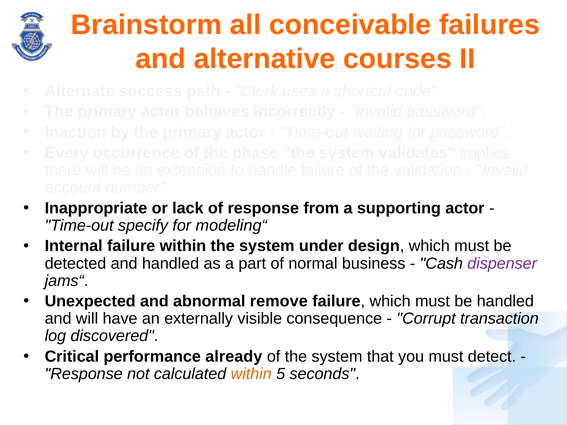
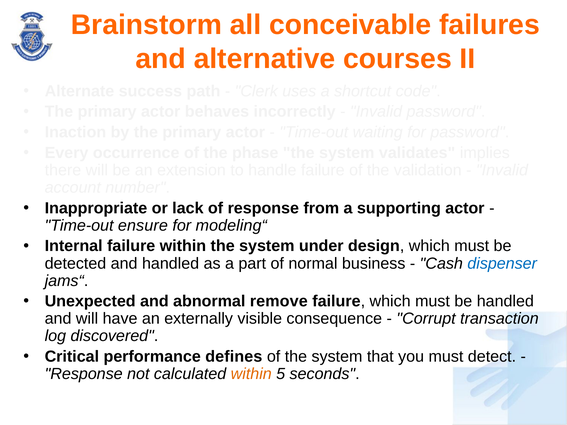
specify: specify -> ensure (143, 226)
dispenser colour: purple -> blue (502, 264)
already: already -> defines (234, 357)
